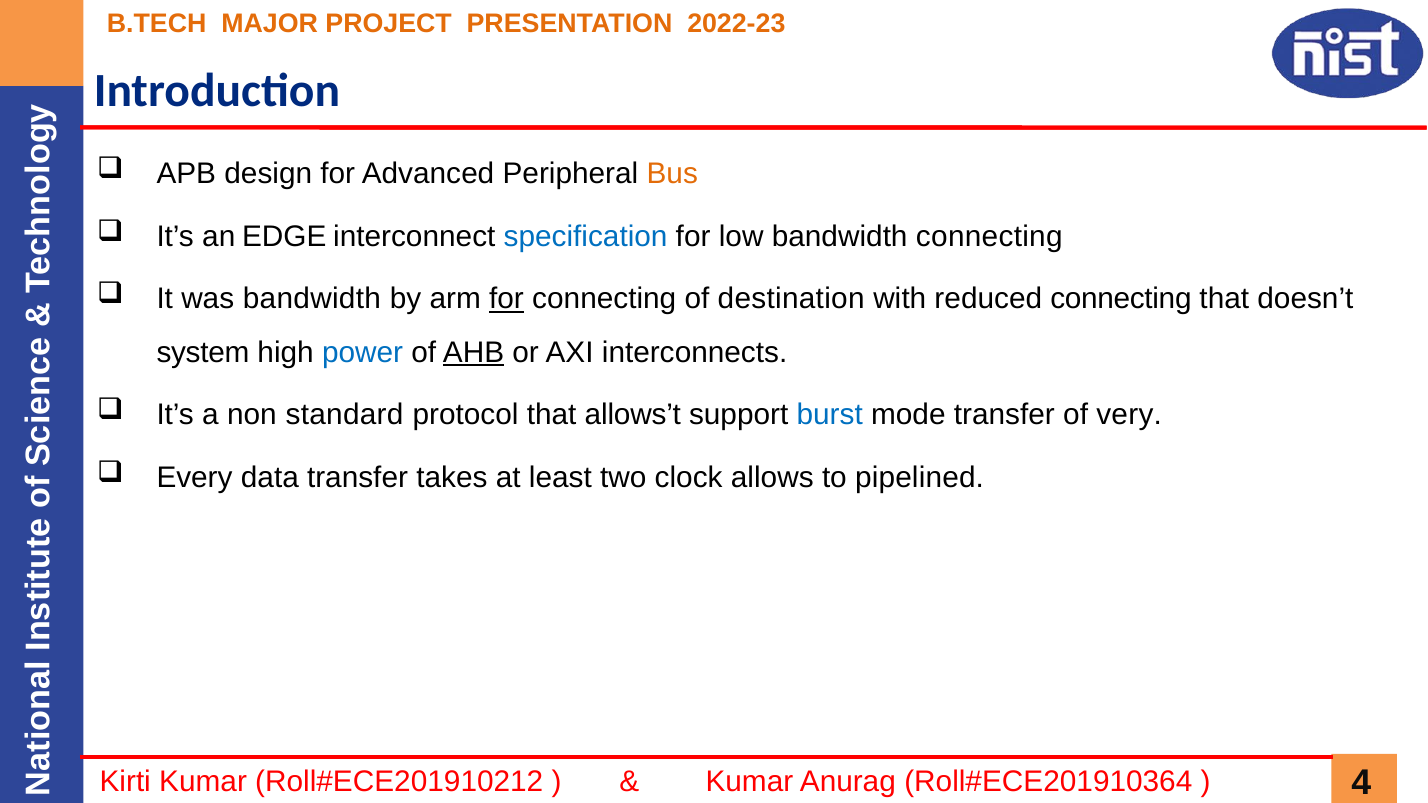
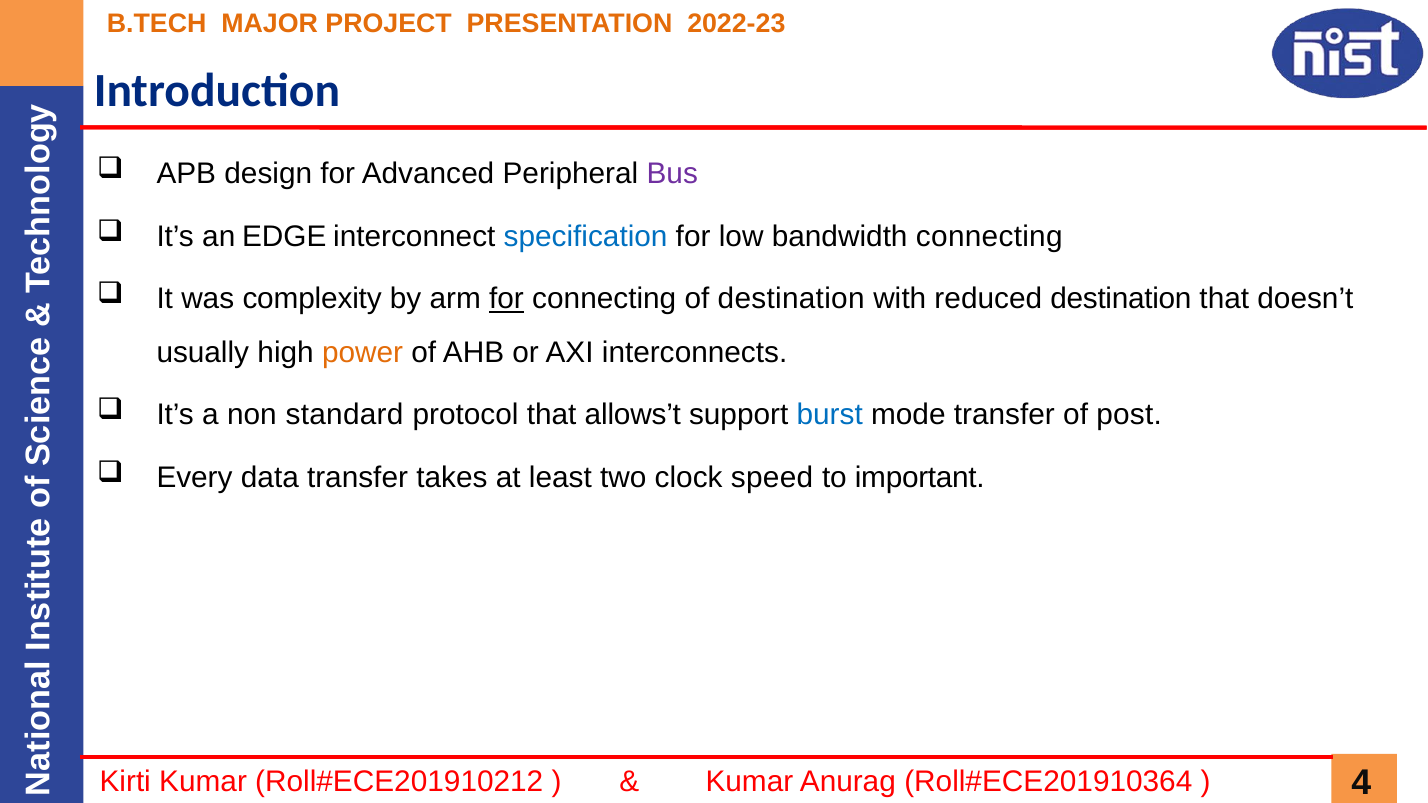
Bus colour: orange -> purple (672, 174)
was bandwidth: bandwidth -> complexity (312, 299)
reduced connecting: connecting -> destination (1121, 299)
system: system -> usually (203, 353)
power colour: blue -> orange (363, 353)
AHB underline: present -> none (474, 353)
very: very -> post (1129, 415)
allows: allows -> speed (772, 478)
pipelined: pipelined -> important (920, 478)
